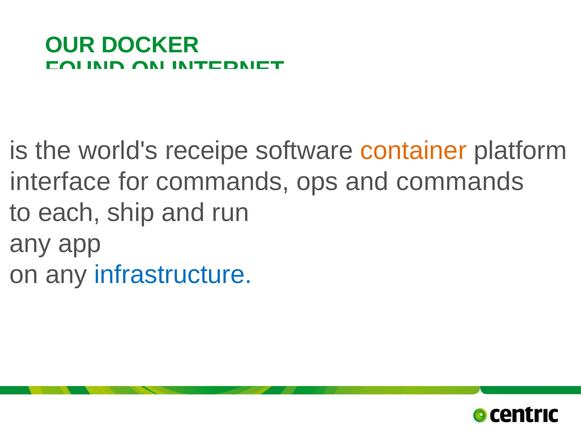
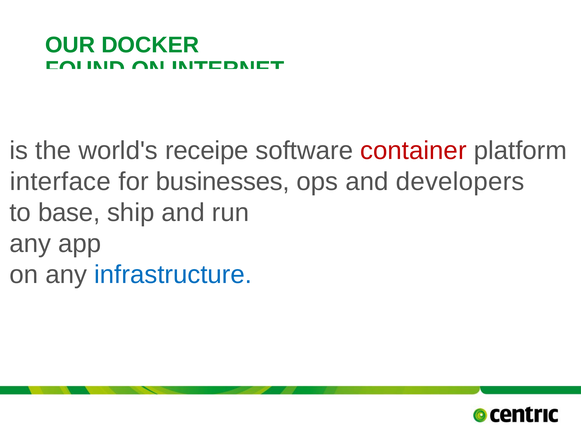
container colour: orange -> red (413, 151)
for commands: commands -> businesses (223, 182)
and commands: commands -> developers (460, 182)
each: each -> base (69, 213)
